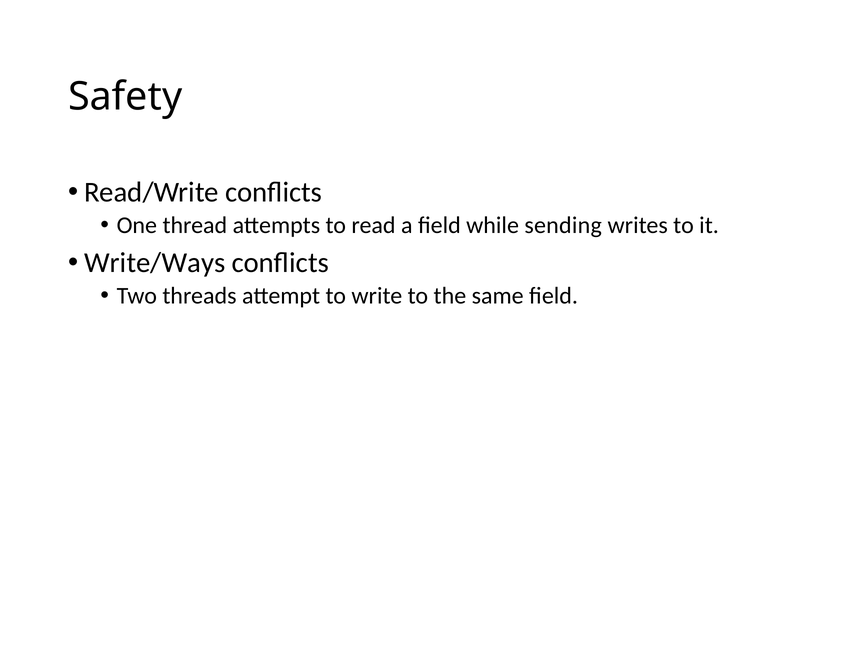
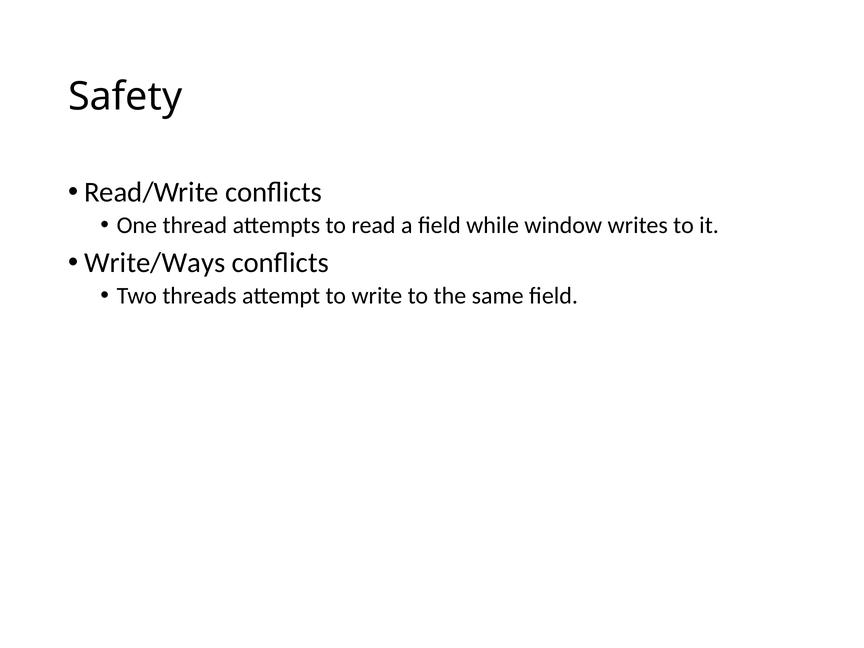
sending: sending -> window (563, 225)
